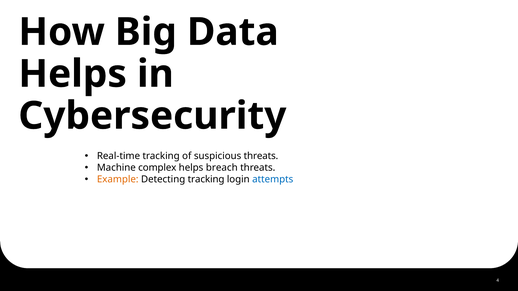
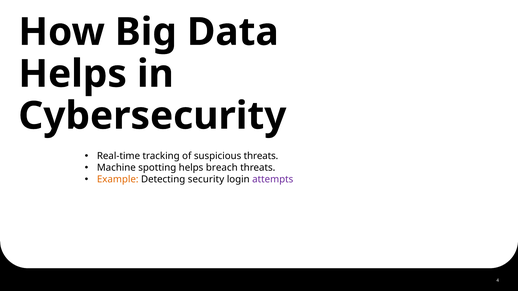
complex: complex -> spotting (157, 168)
Detecting tracking: tracking -> security (206, 180)
attempts colour: blue -> purple (273, 180)
